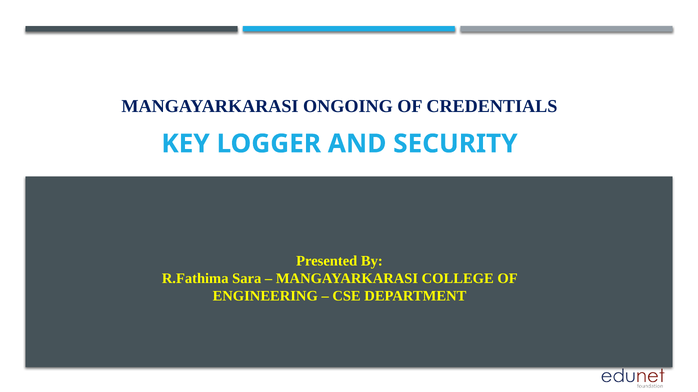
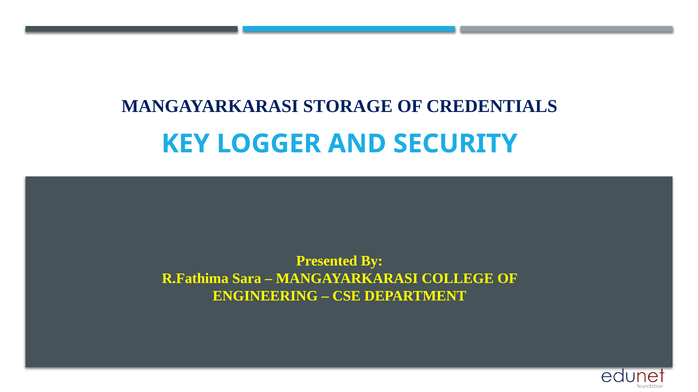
ONGOING: ONGOING -> STORAGE (348, 106)
